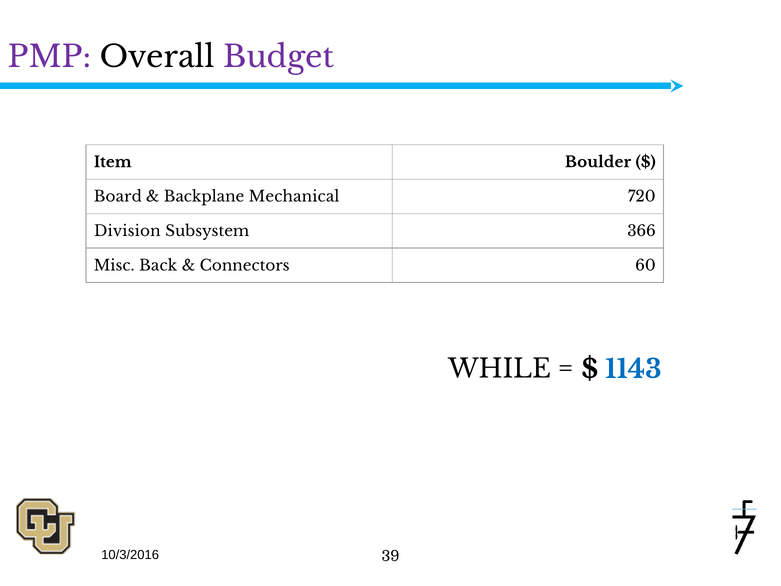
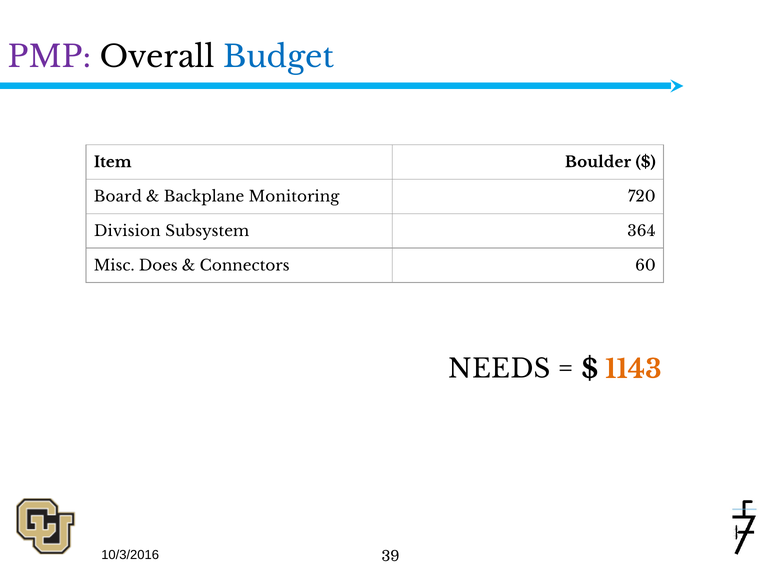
Budget colour: purple -> blue (279, 57)
Mechanical: Mechanical -> Monitoring (294, 197)
366: 366 -> 364 (641, 231)
Back: Back -> Does (158, 265)
WHILE: WHILE -> NEEDS (500, 369)
1143 colour: blue -> orange (633, 369)
